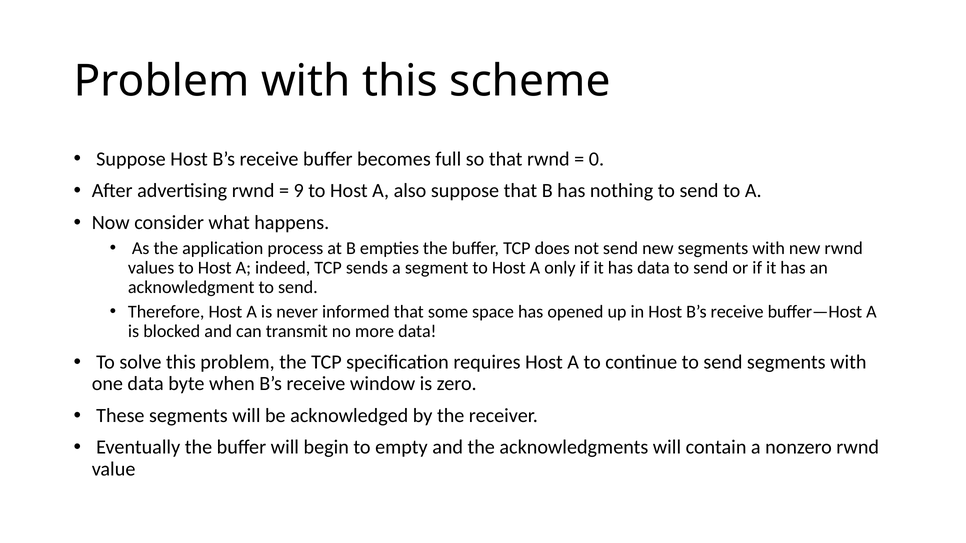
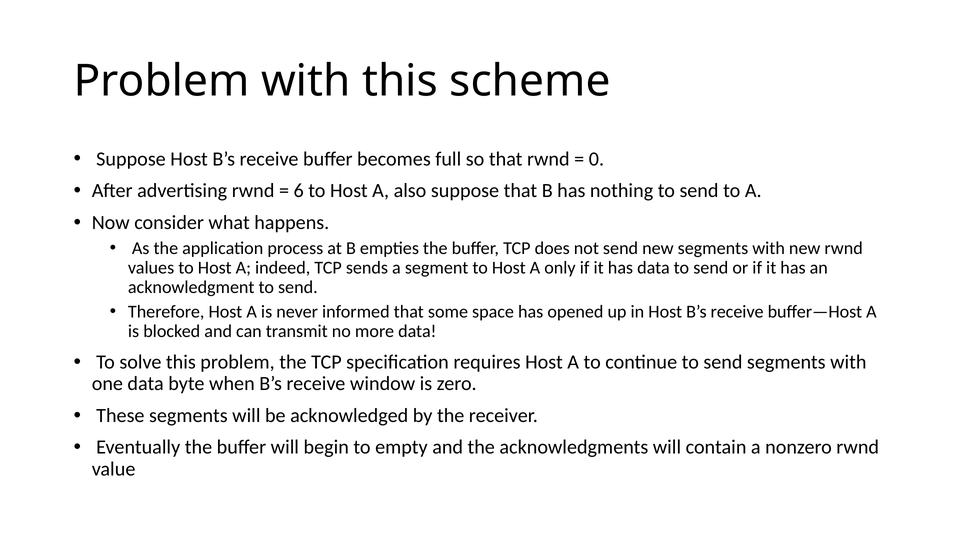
9: 9 -> 6 (299, 191)
